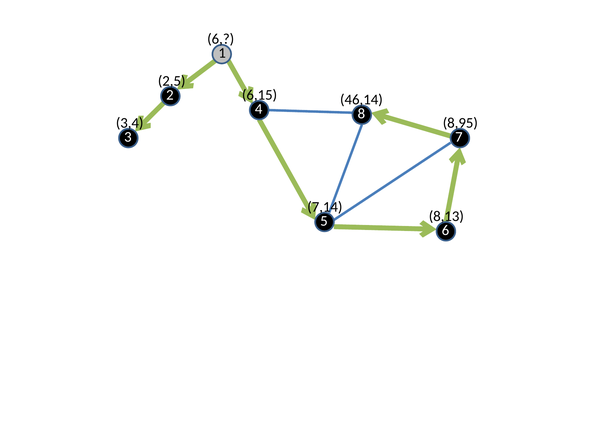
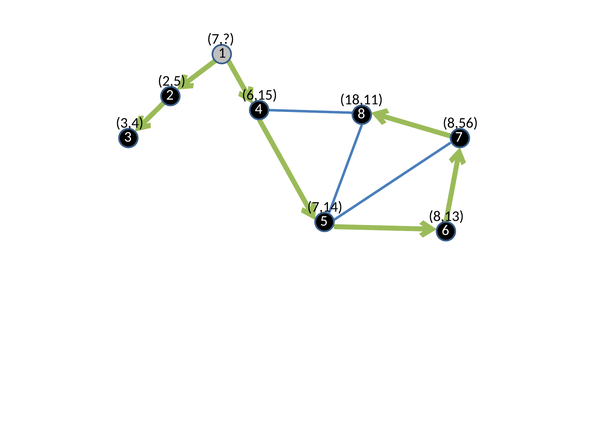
6: 6 -> 7 (221, 39)
46,14: 46,14 -> 18,11 (361, 100)
8,95: 8,95 -> 8,56 (460, 123)
